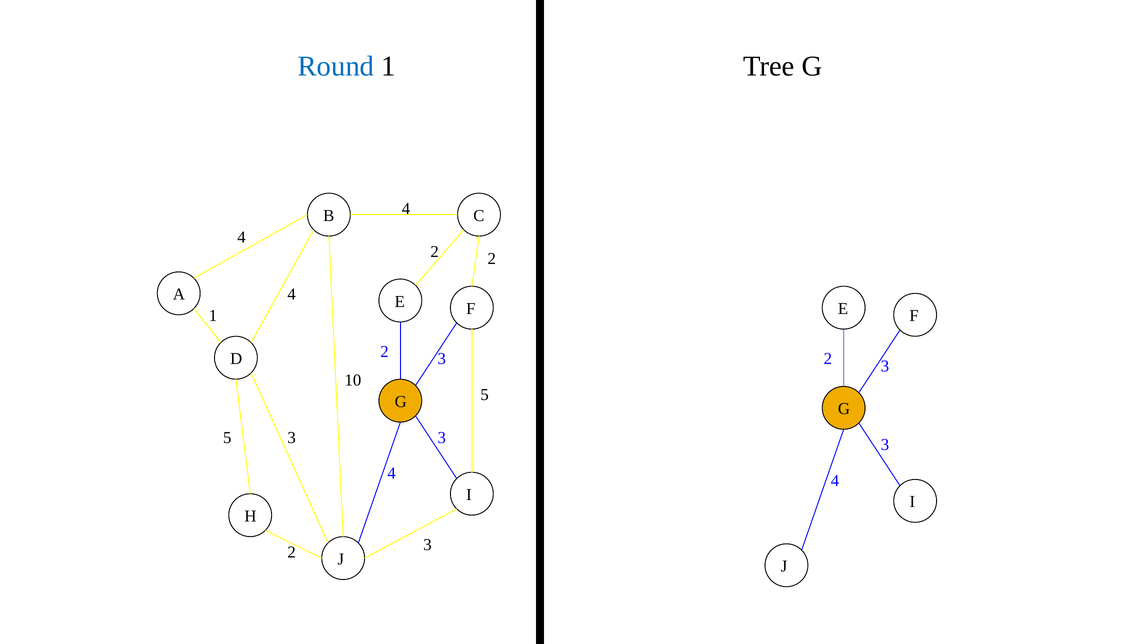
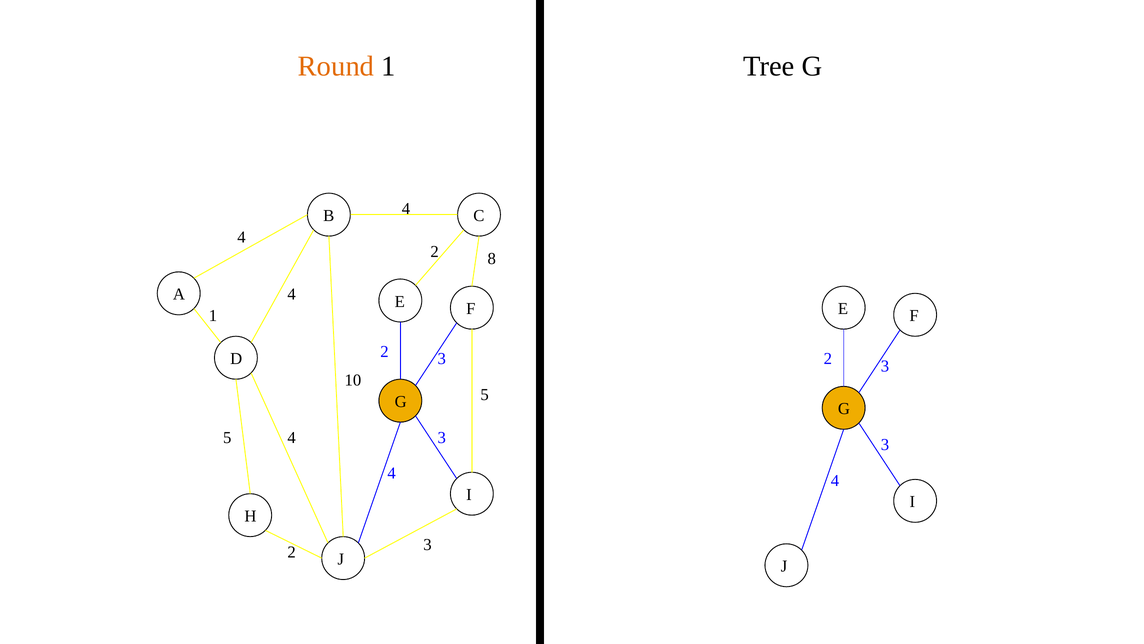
Round colour: blue -> orange (336, 66)
2 2: 2 -> 8 (492, 259)
3: 3 -> 4 (292, 437)
